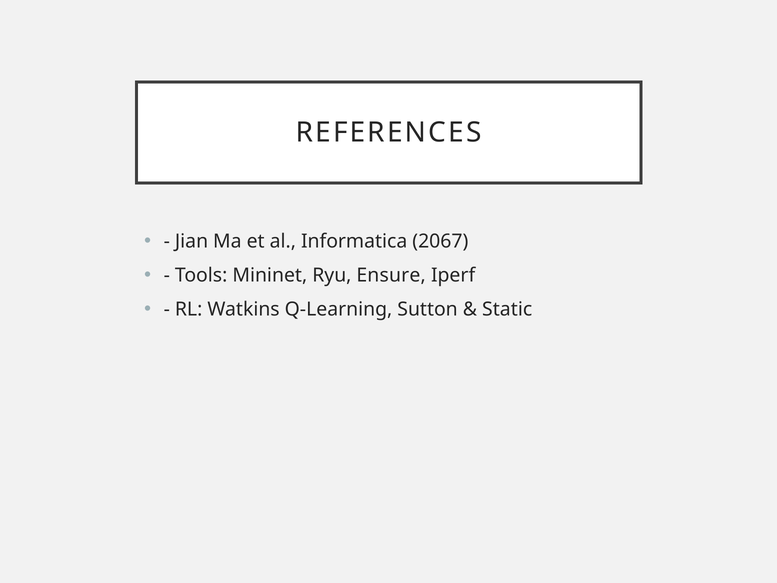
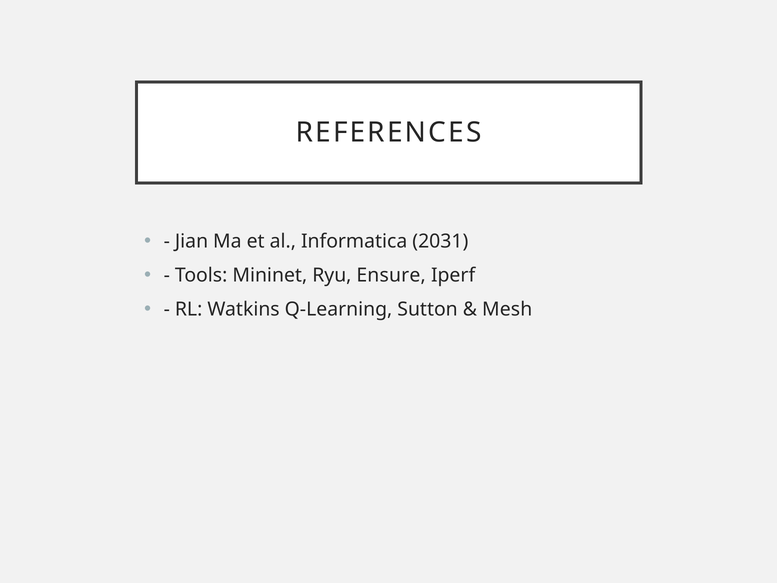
2067: 2067 -> 2031 (440, 241)
Static: Static -> Mesh (507, 309)
